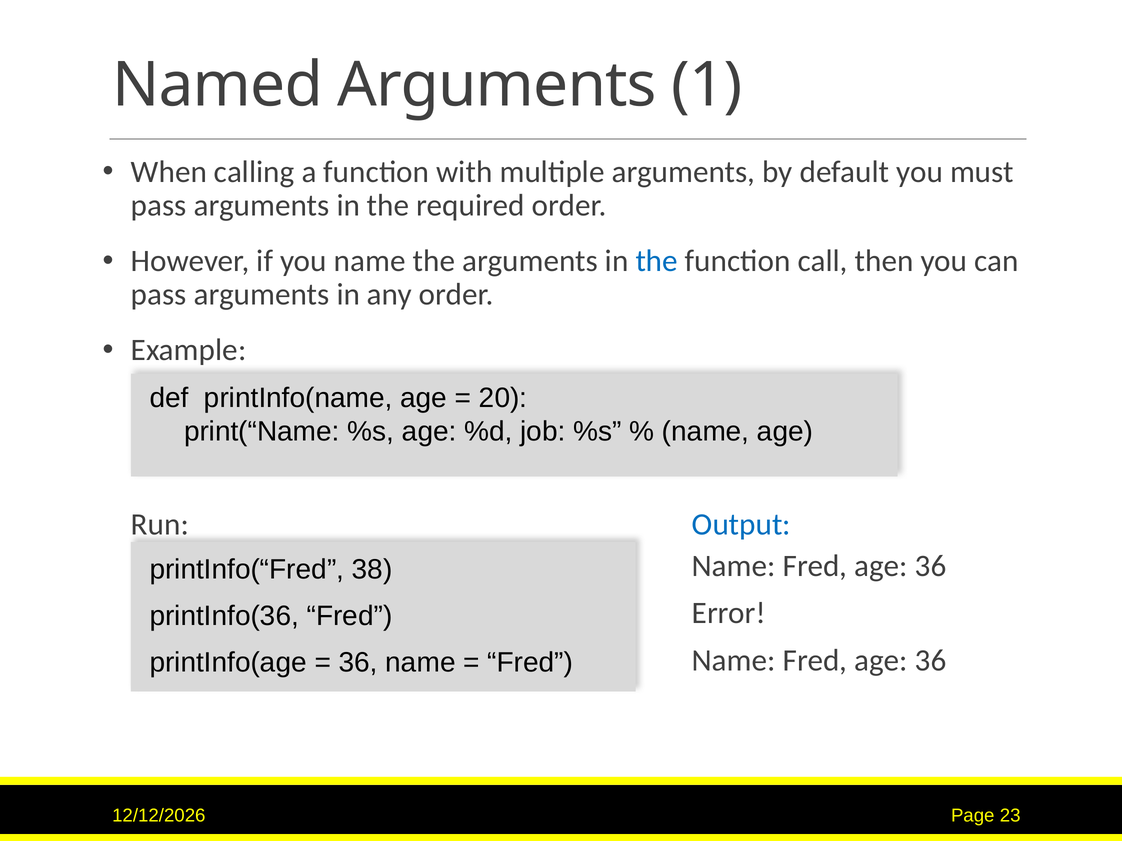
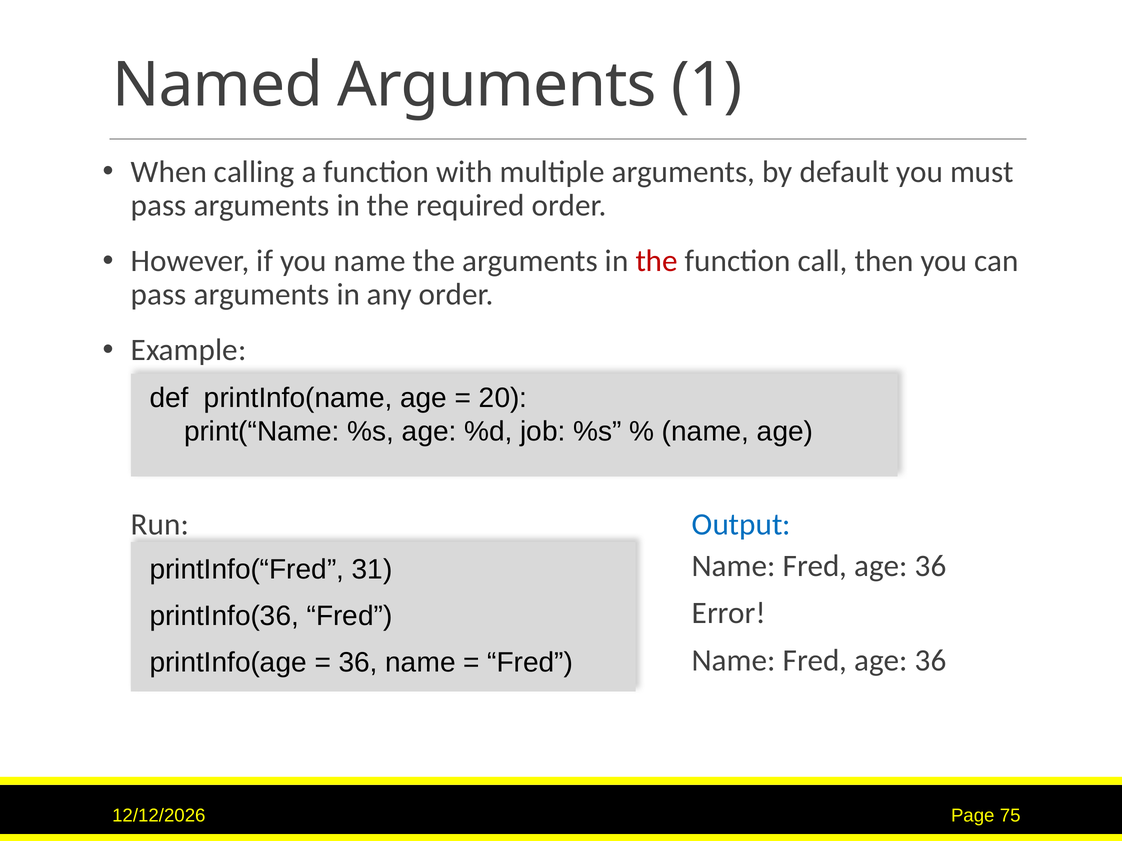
the colour: blue -> red (657, 261)
38: 38 -> 31 (372, 570)
23: 23 -> 75 (1010, 816)
